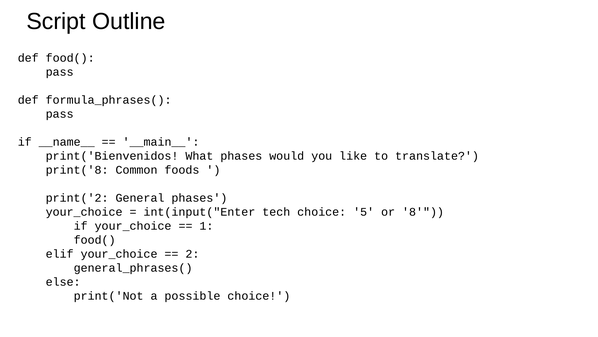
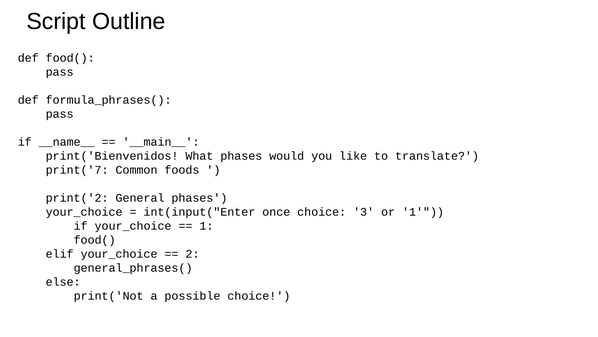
print('8: print('8 -> print('7 (77, 170)
tech: tech -> once (276, 212)
5: 5 -> 3 (364, 212)
or 8: 8 -> 1 (423, 212)
